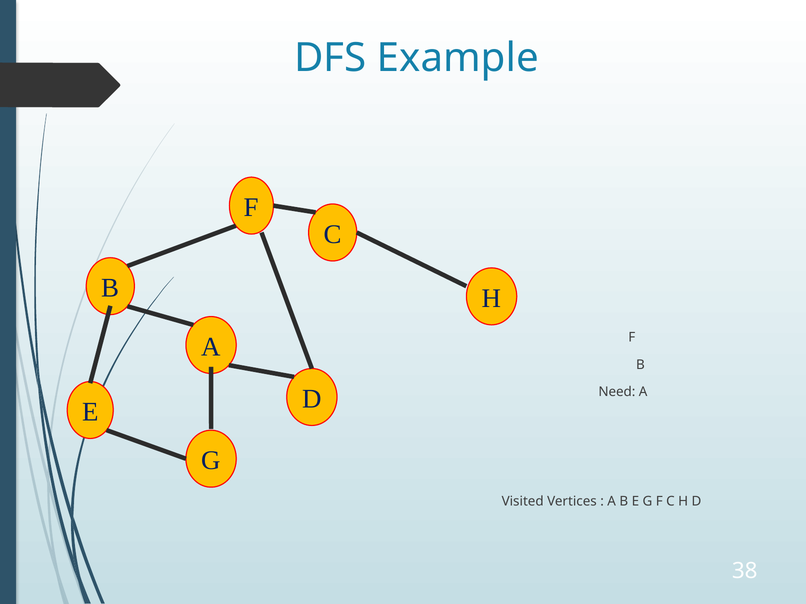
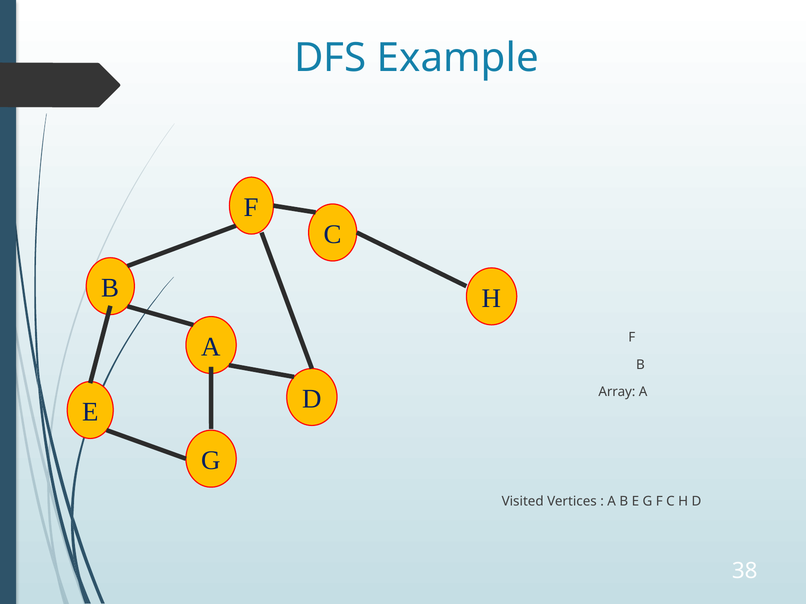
Need: Need -> Array (617, 392)
